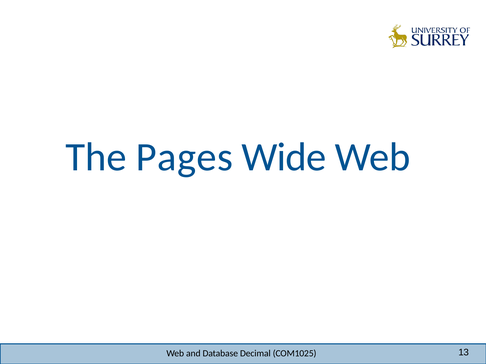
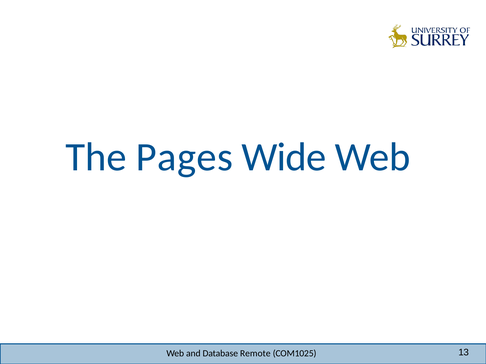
Decimal: Decimal -> Remote (255, 354)
